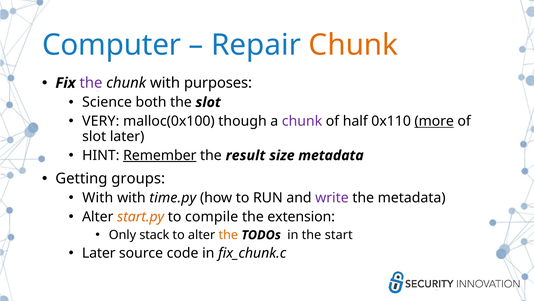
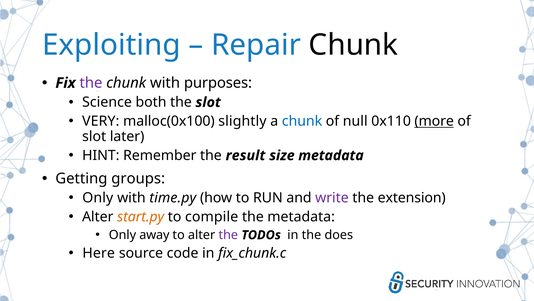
Computer: Computer -> Exploiting (111, 45)
Chunk colour: orange -> black (353, 45)
though: though -> slightly (242, 121)
chunk colour: purple -> blue (302, 121)
half: half -> null (355, 121)
Remember underline: present -> none (160, 155)
With: With -> Only (98, 198)
the metadata: metadata -> extension (412, 198)
the extension: extension -> metadata (301, 216)
stack: stack -> away (154, 235)
the colour: orange -> purple (228, 235)
start: start -> does (339, 235)
Later: Later -> Here (99, 253)
